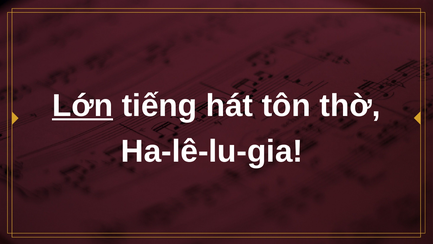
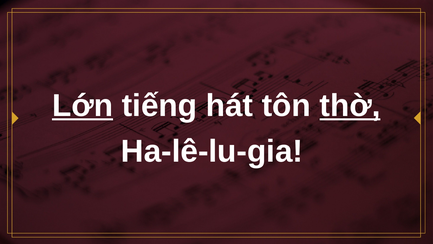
thờ underline: none -> present (350, 106)
